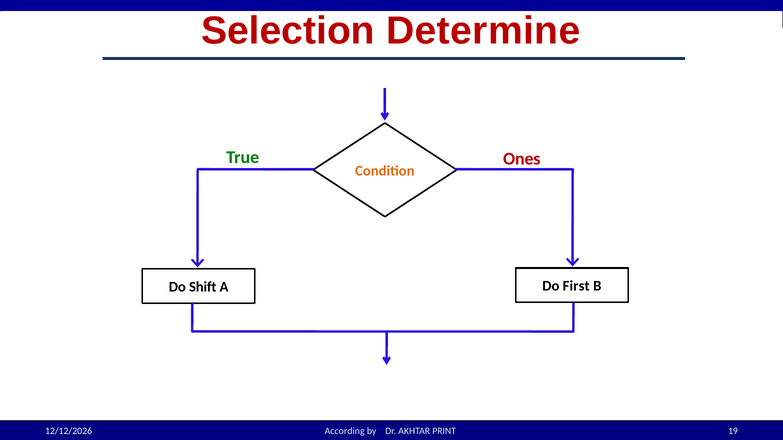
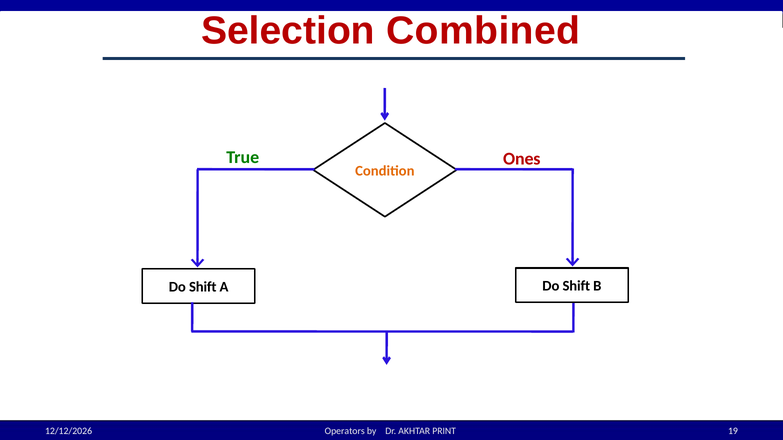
Determine: Determine -> Combined (483, 31)
A Do First: First -> Shift (576, 286)
According: According -> Operators (345, 431)
